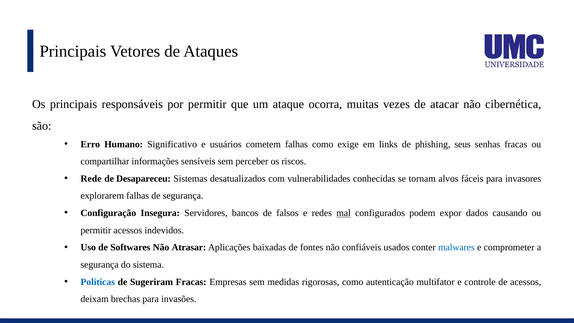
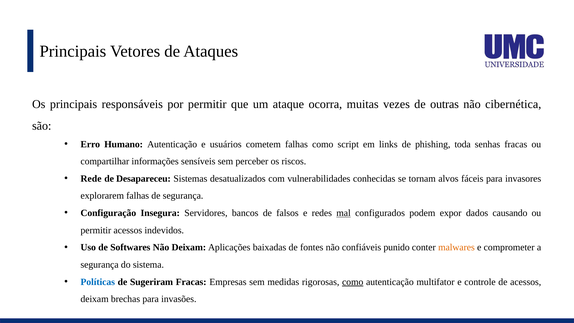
atacar: atacar -> outras (445, 104)
Humano Significativo: Significativo -> Autenticação (172, 144)
exige: exige -> script (348, 144)
seus: seus -> toda (463, 144)
Não Atrasar: Atrasar -> Deixam (189, 247)
usados: usados -> punido (397, 247)
malwares colour: blue -> orange (456, 247)
como underline: none -> present (353, 282)
